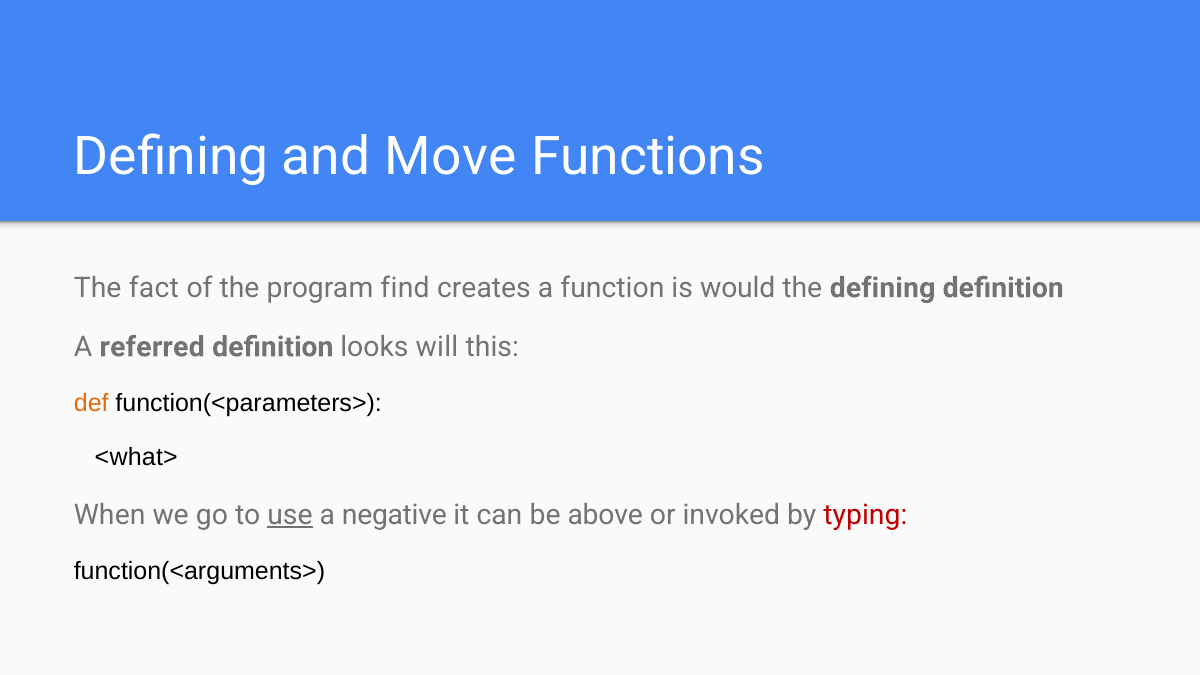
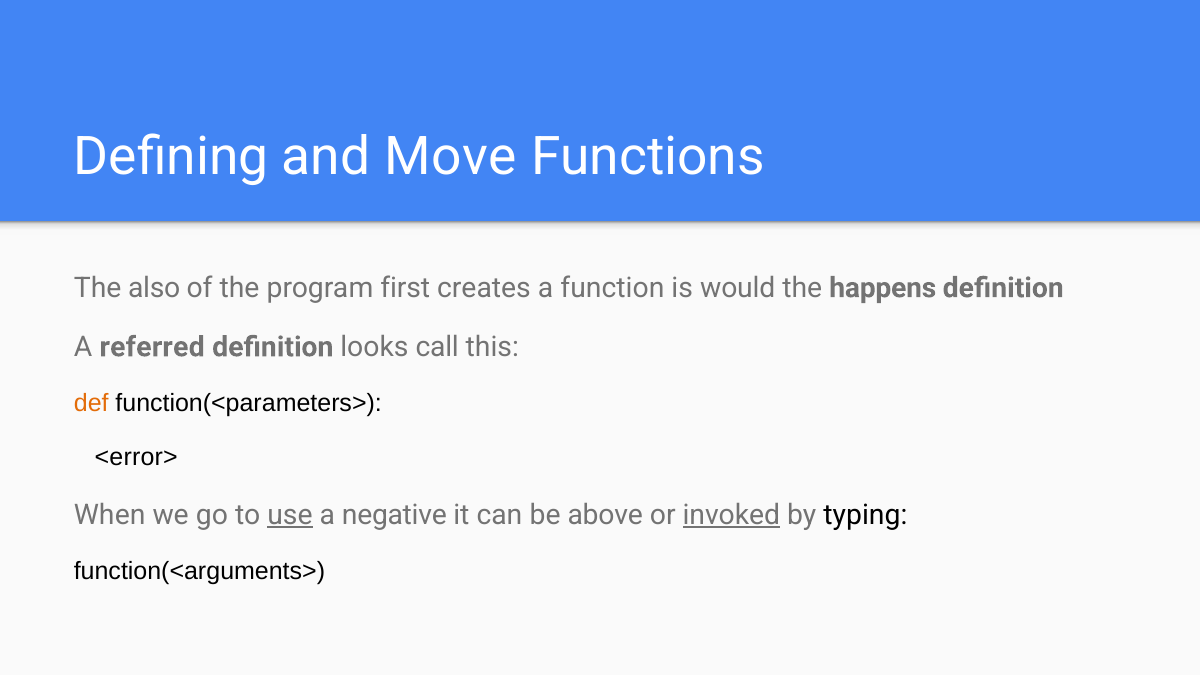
fact: fact -> also (154, 288)
find: find -> first (405, 288)
the defining: defining -> happens (883, 288)
will: will -> call (437, 347)
<what>: <what> -> <error> (136, 458)
invoked underline: none -> present (731, 515)
typing colour: red -> black (865, 515)
